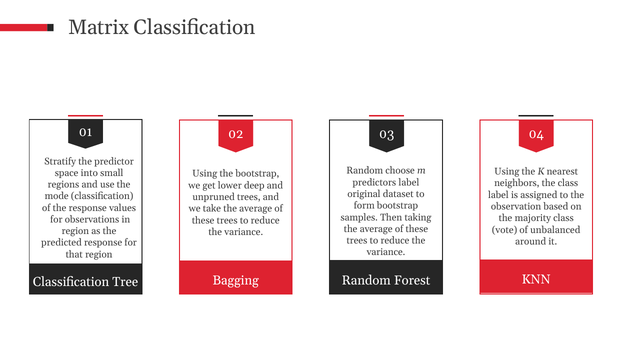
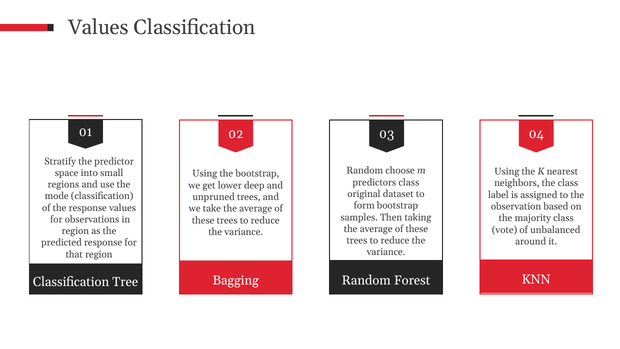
Matrix: Matrix -> Values (98, 27)
predictors label: label -> class (409, 182)
